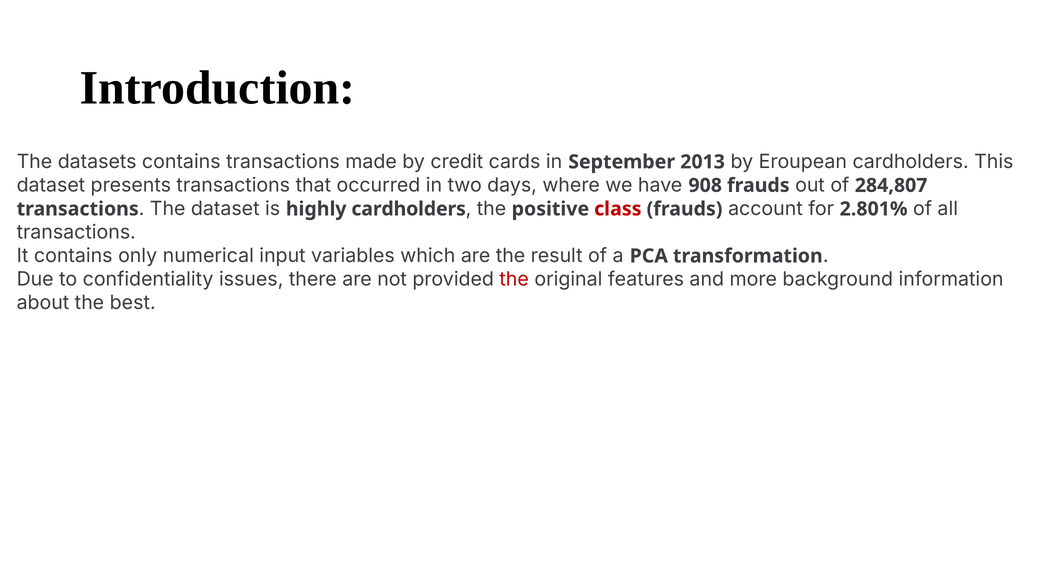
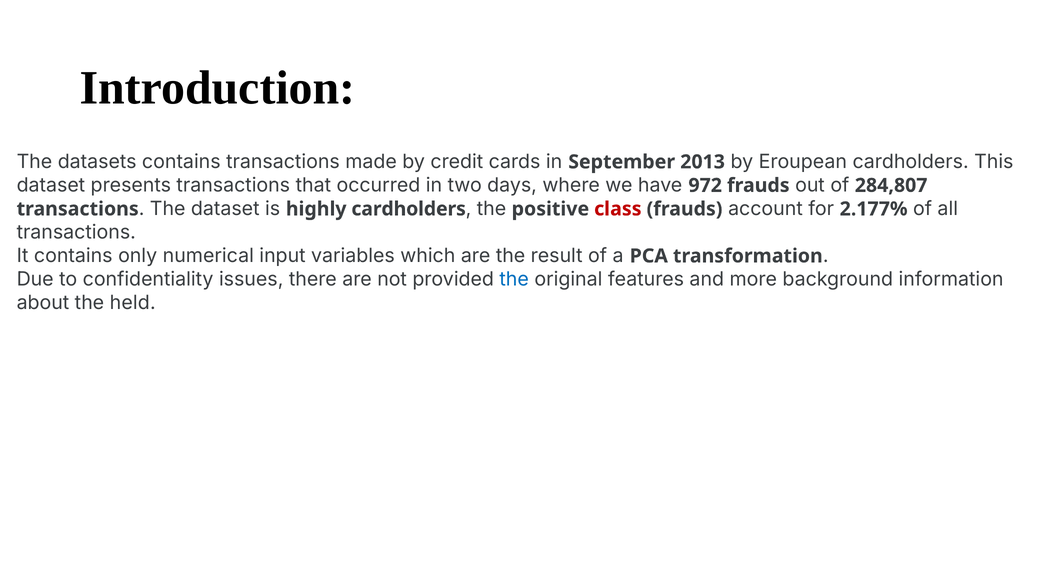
908: 908 -> 972 (705, 185)
2.801%: 2.801% -> 2.177% (874, 209)
the colour: red -> blue (514, 279)
best: best -> held (133, 303)
